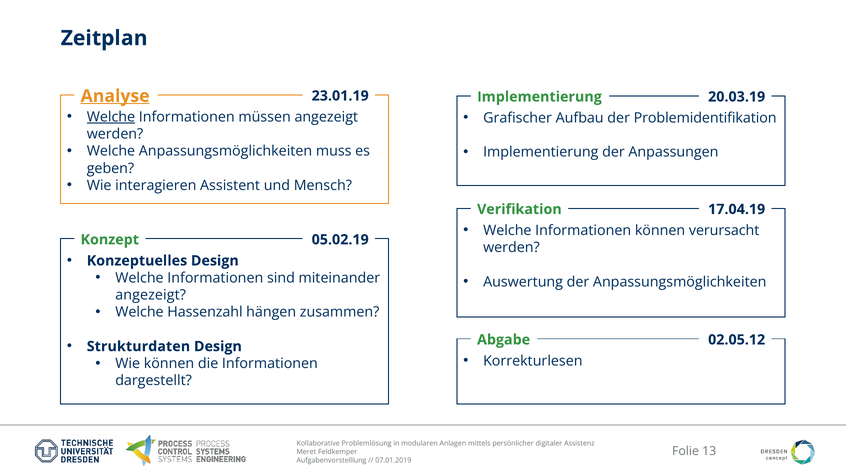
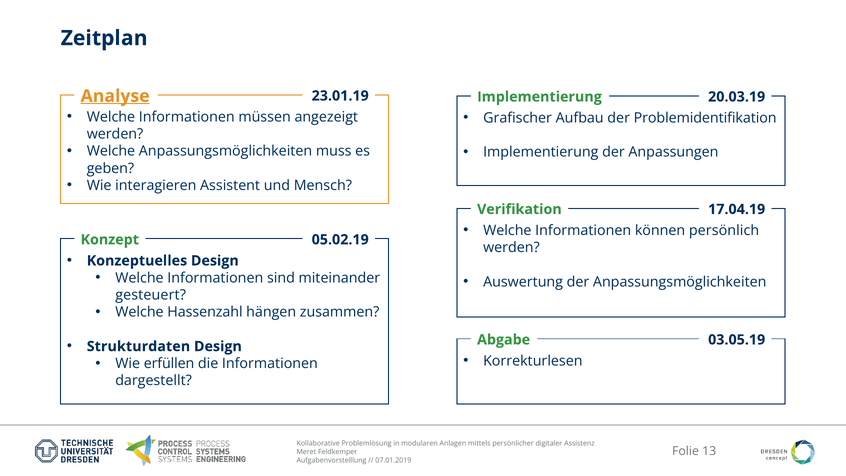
Welche underline: present -> none (111, 117)
verursacht: verursacht -> persönlich (724, 230)
angezeigt: angezeigt -> gesteuert (151, 295)
02.05.12: 02.05.12 -> 03.05.19 (737, 340)
Wie können: können -> erfüllen (169, 363)
